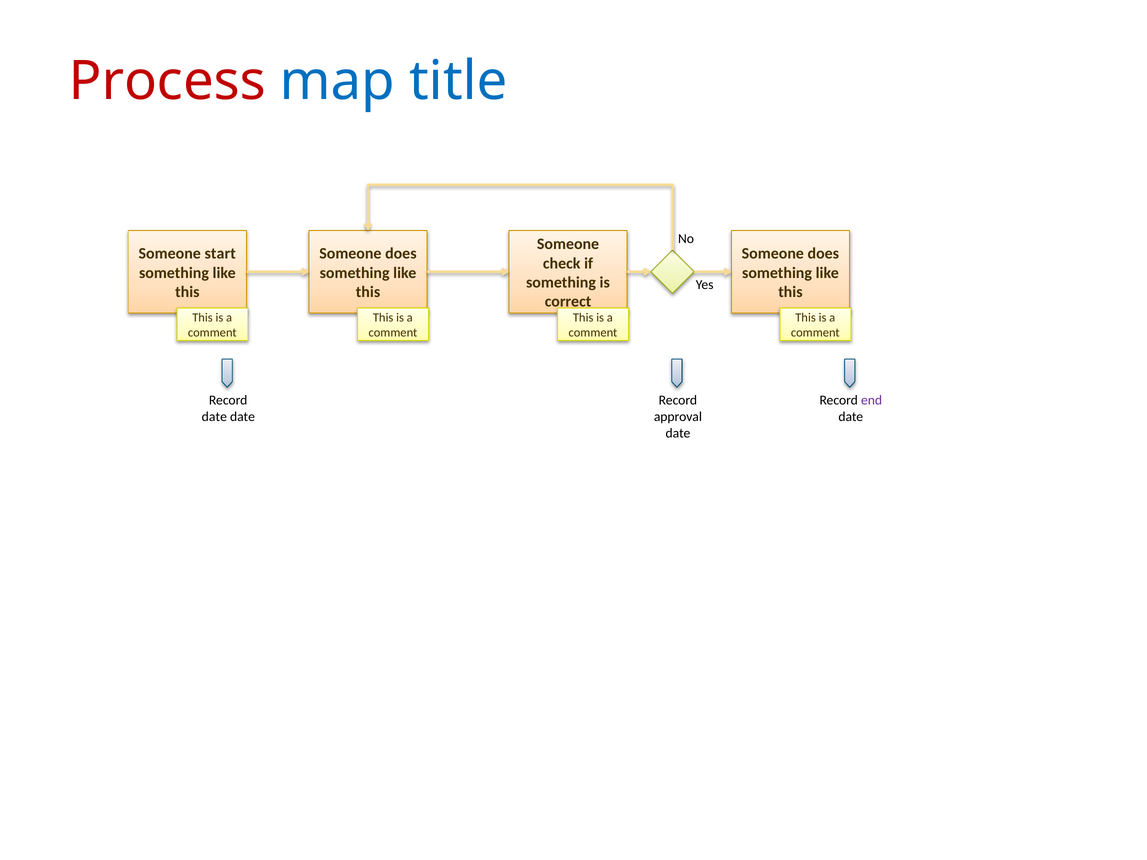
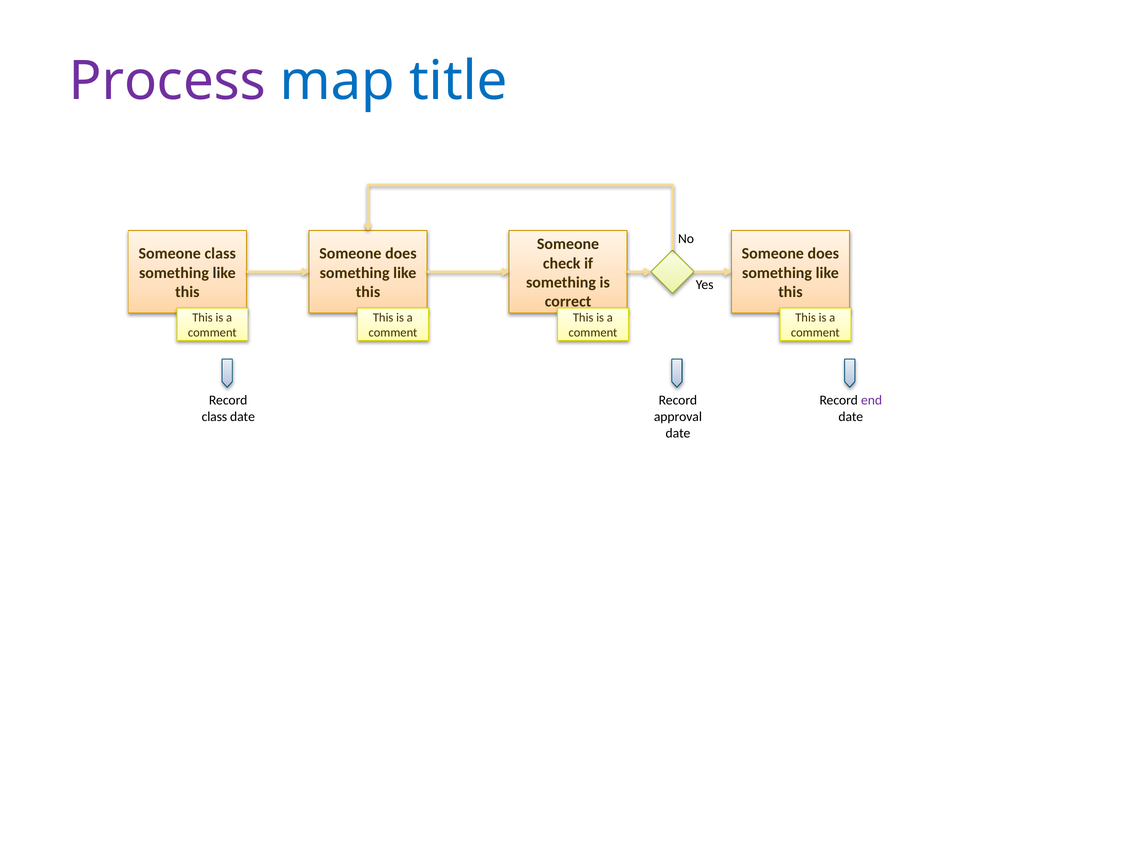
Process colour: red -> purple (167, 81)
Someone start: start -> class (220, 254)
date: date -> class (214, 417)
